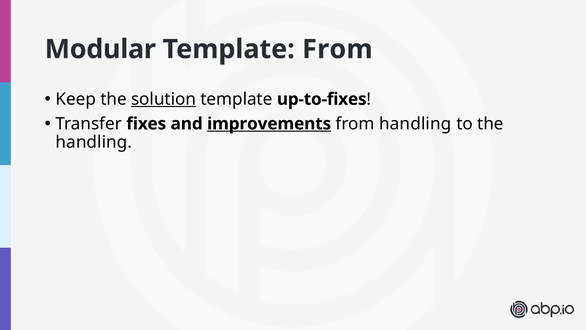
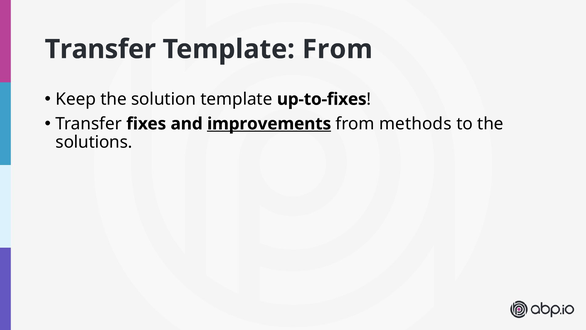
Modular: Modular -> Transfer (100, 49)
solution underline: present -> none (164, 99)
from handling: handling -> methods (415, 124)
handling: handling -> solutions (94, 142)
